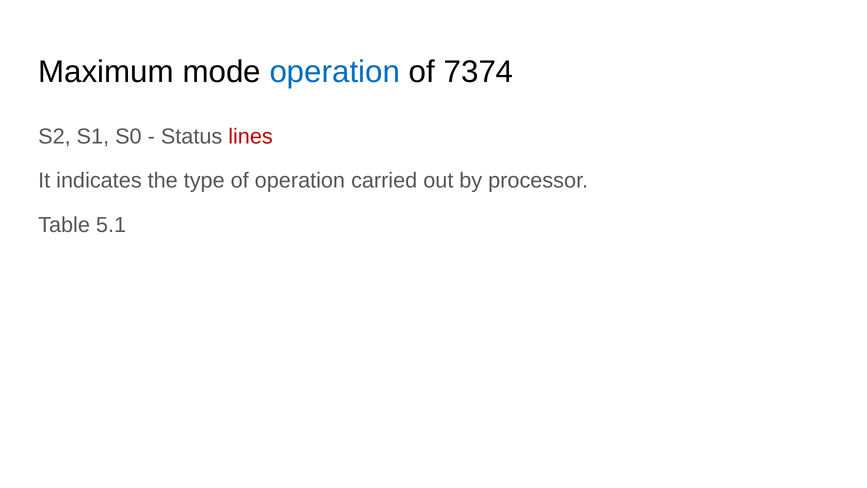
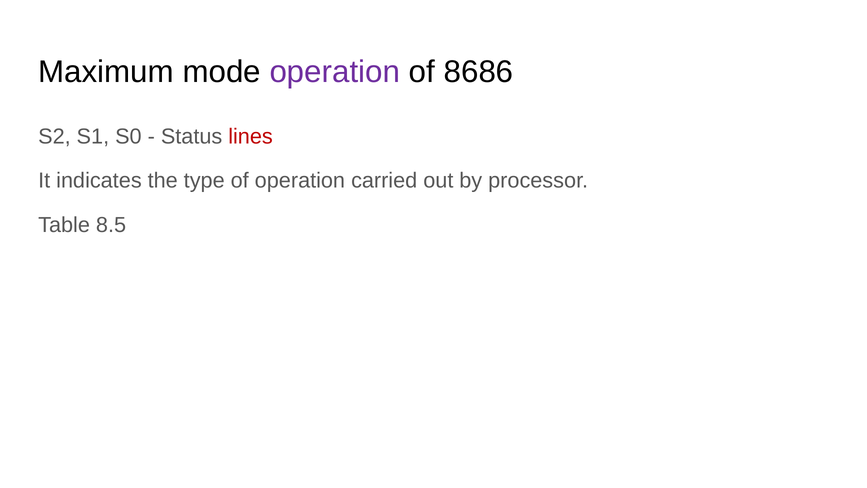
operation colour: blue -> purple (335, 72)
7374: 7374 -> 8686 (479, 72)
5.1: 5.1 -> 8.5 (111, 225)
